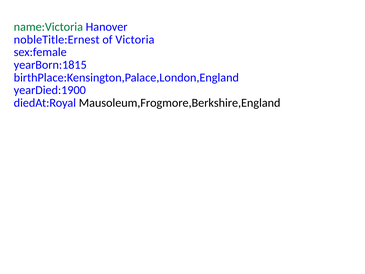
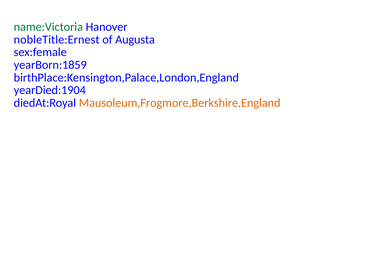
Victoria: Victoria -> Augusta (135, 39)
yearBorn:1815: yearBorn:1815 -> yearBorn:1859 (50, 65)
yearDied:1900: yearDied:1900 -> yearDied:1904 (50, 90)
Mausoleum,Frogmore,Berkshire,England colour: black -> orange (180, 103)
